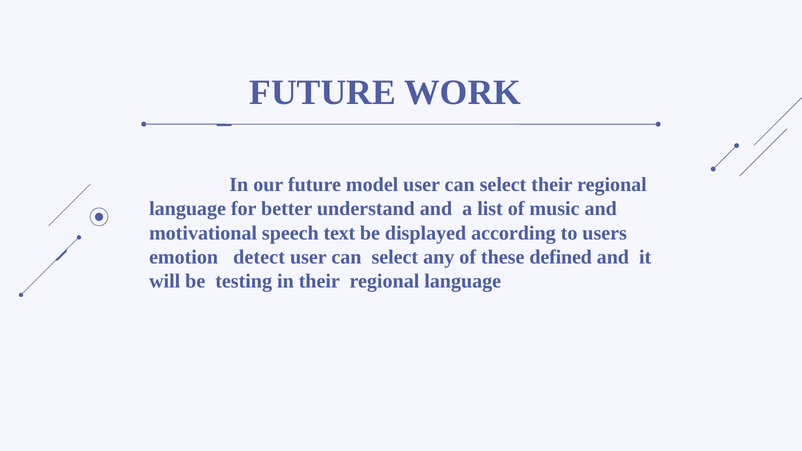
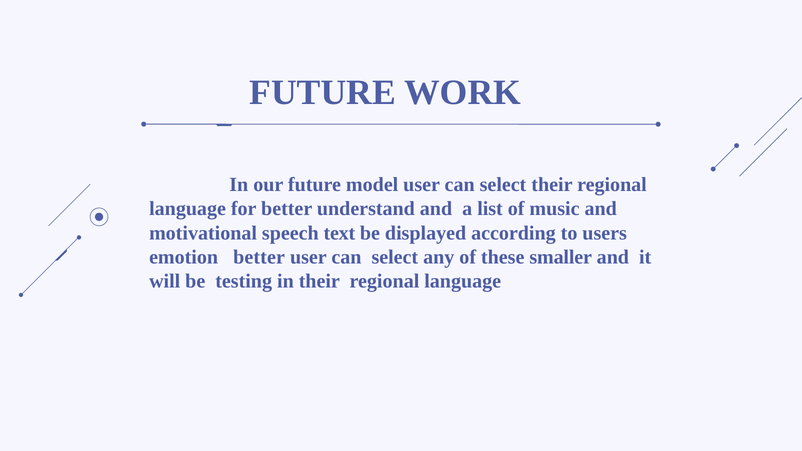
emotion detect: detect -> better (259, 257)
defined: defined -> smaller (561, 257)
